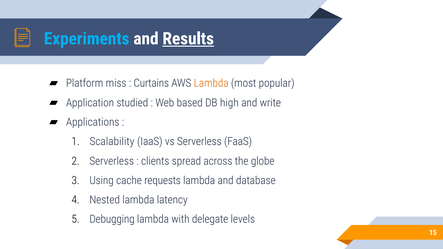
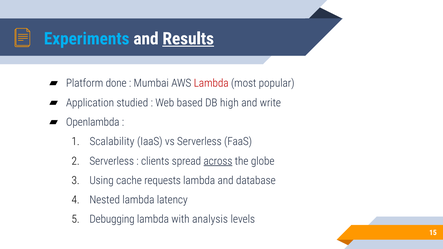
miss: miss -> done (116, 83)
Curtains: Curtains -> Mumbai (151, 83)
Lambda colour: orange -> red (211, 83)
Applications: Applications -> Openlambda (93, 122)
across underline: none -> present (218, 161)
delegate: delegate -> analysis (210, 219)
